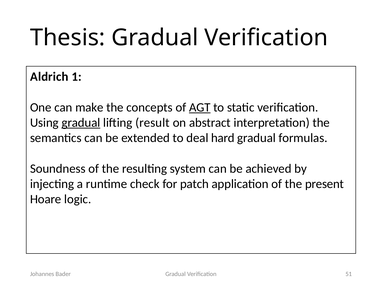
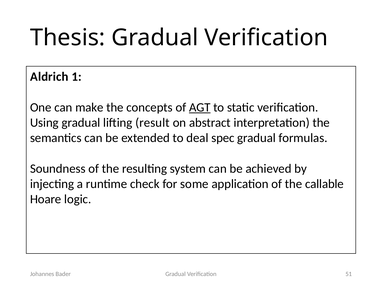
gradual underline: present -> none (81, 122)
hard: hard -> spec (223, 138)
patch: patch -> some (194, 184)
present: present -> callable (324, 184)
